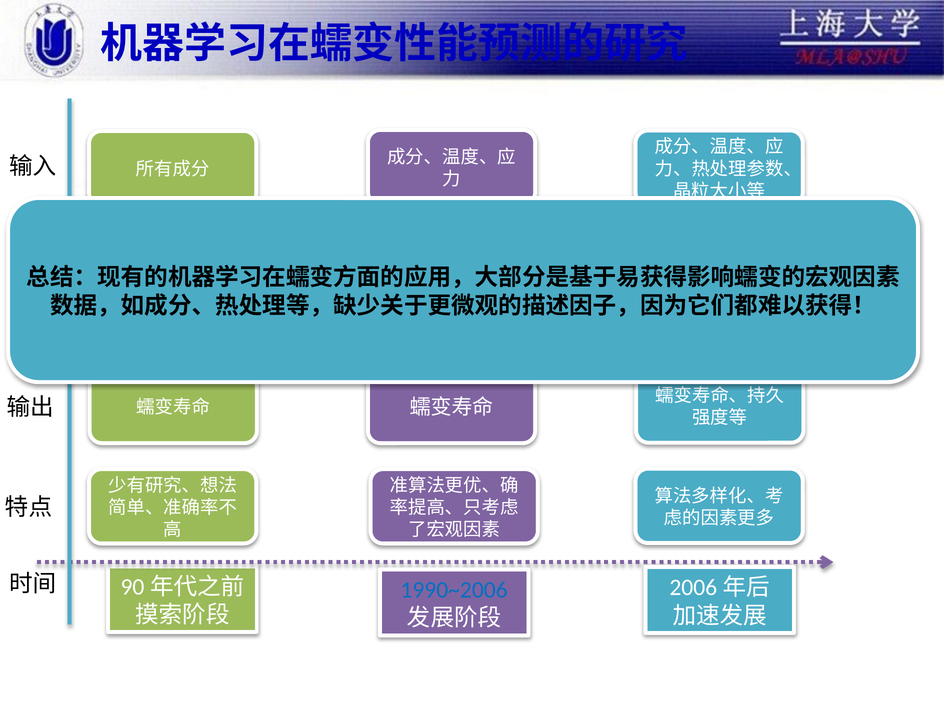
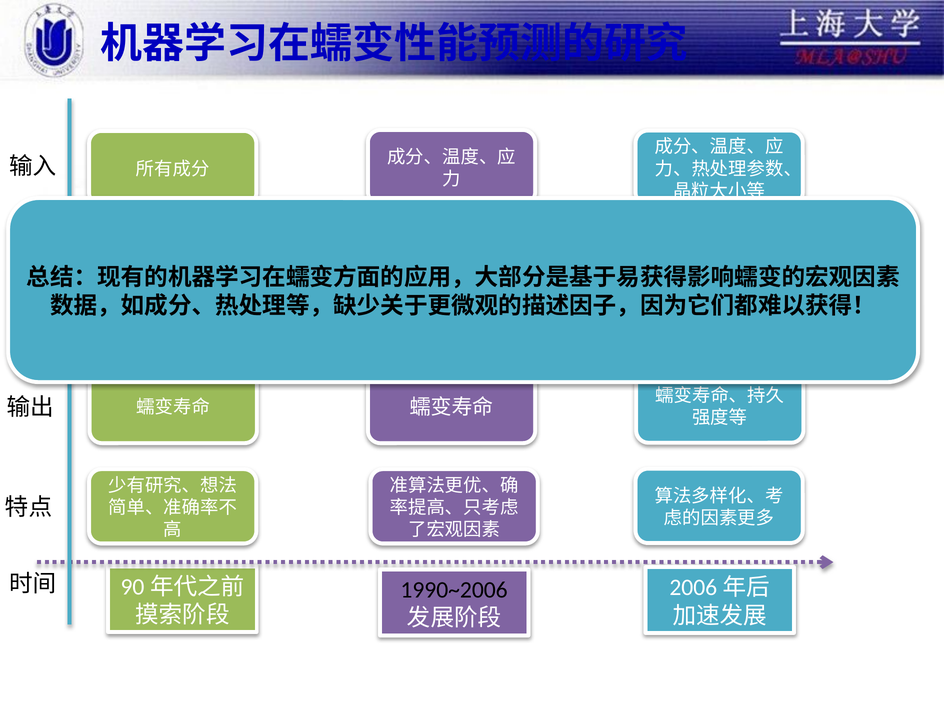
1990~2006 colour: blue -> black (454, 590)
